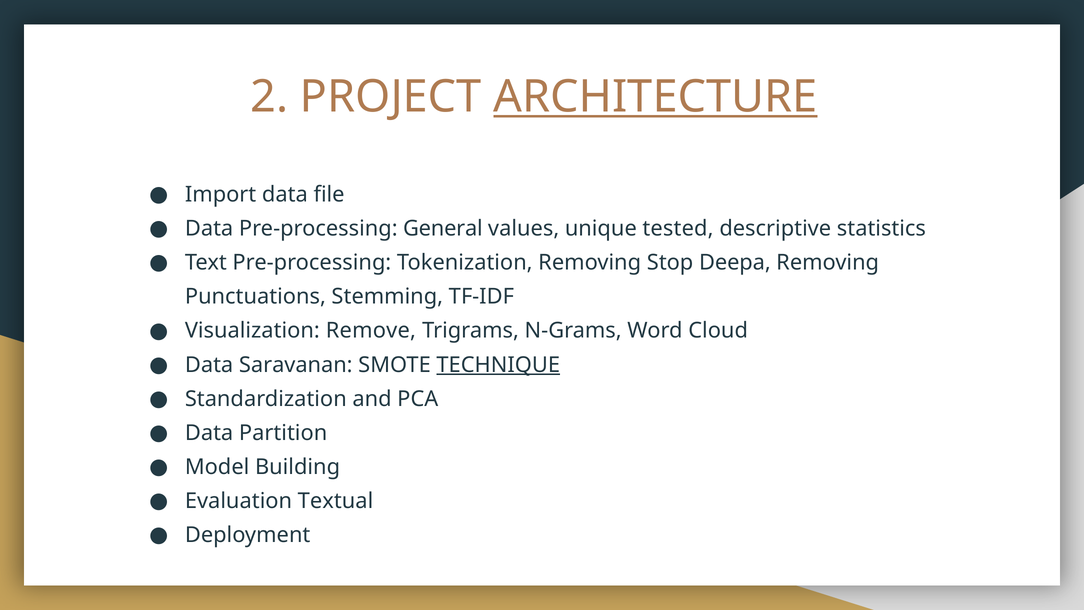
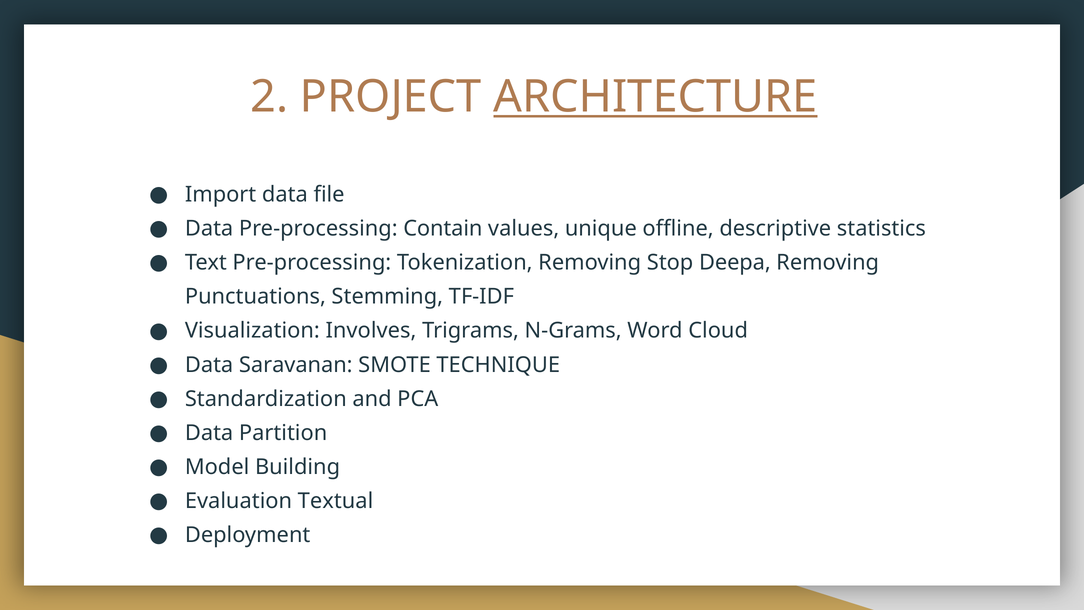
General: General -> Contain (443, 228)
tested: tested -> offline (678, 228)
Remove: Remove -> Involves (371, 331)
TECHNIQUE underline: present -> none (498, 365)
